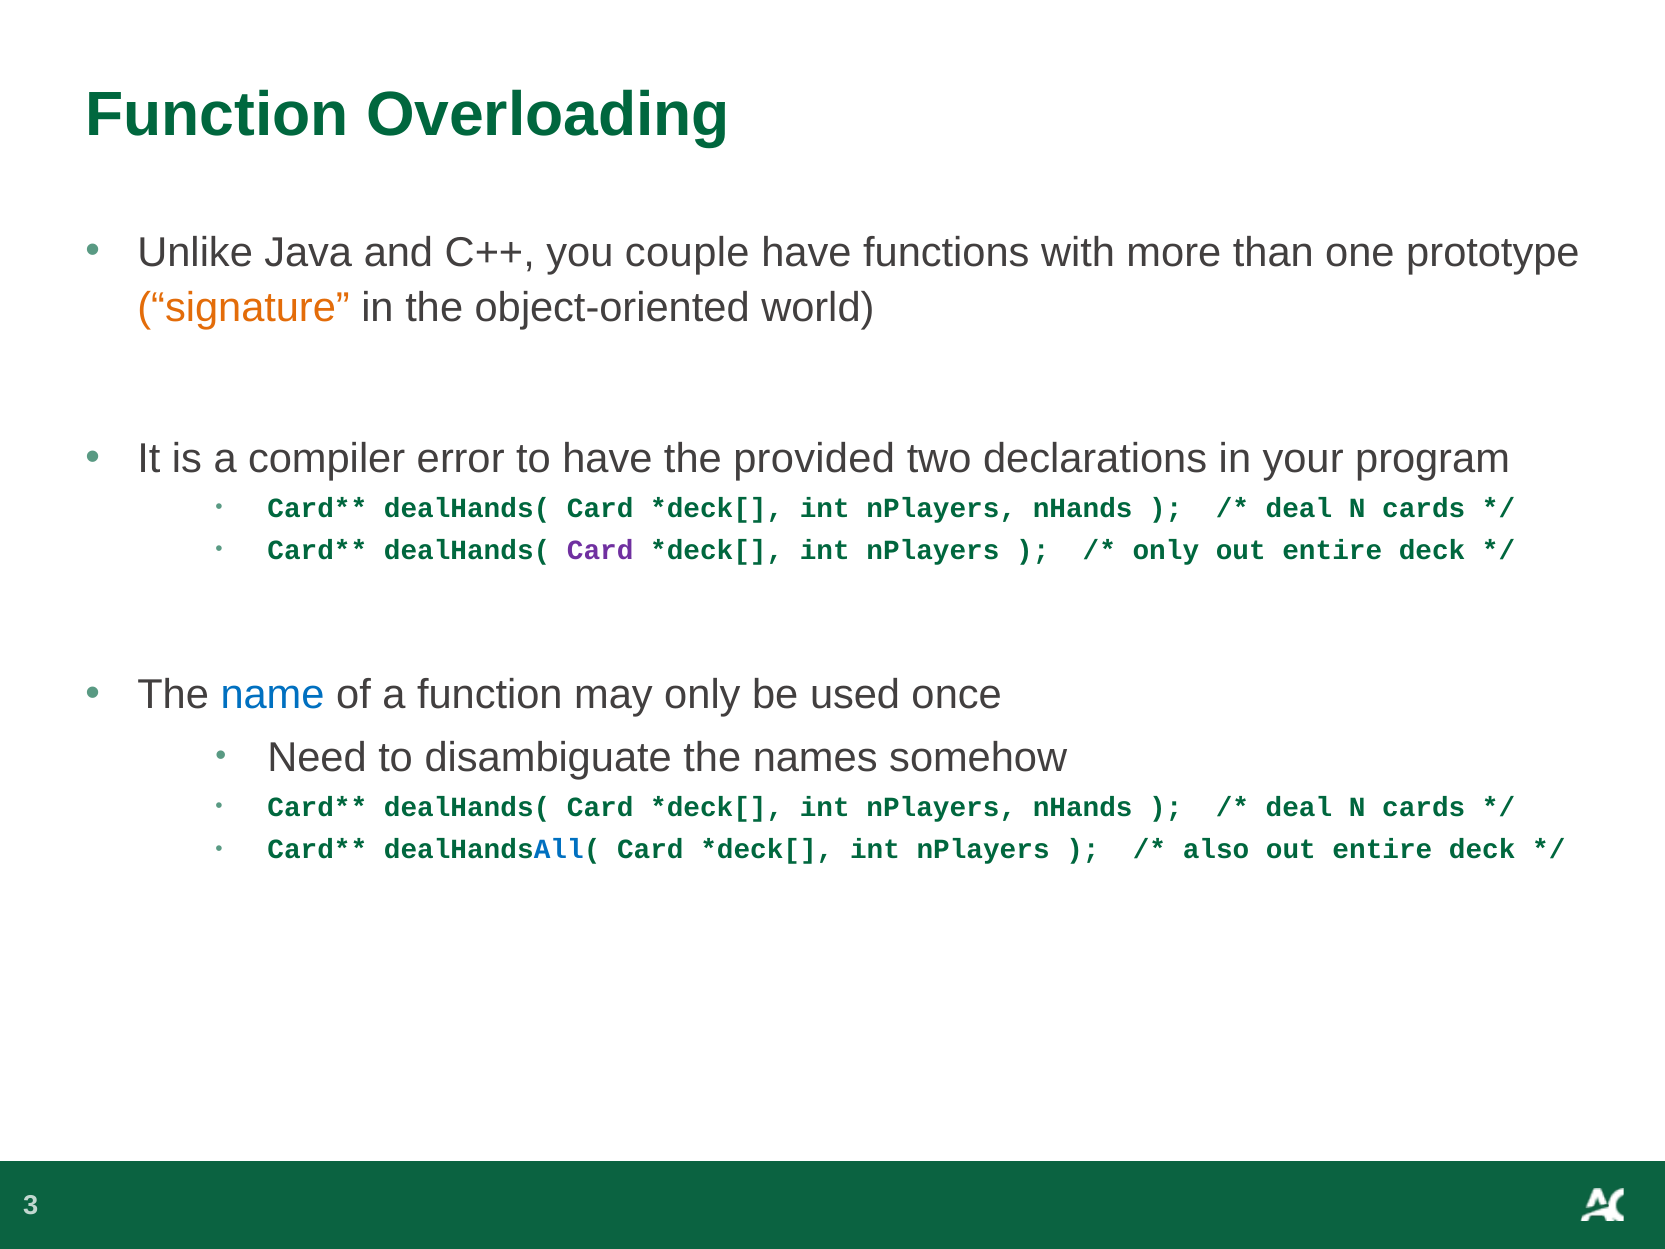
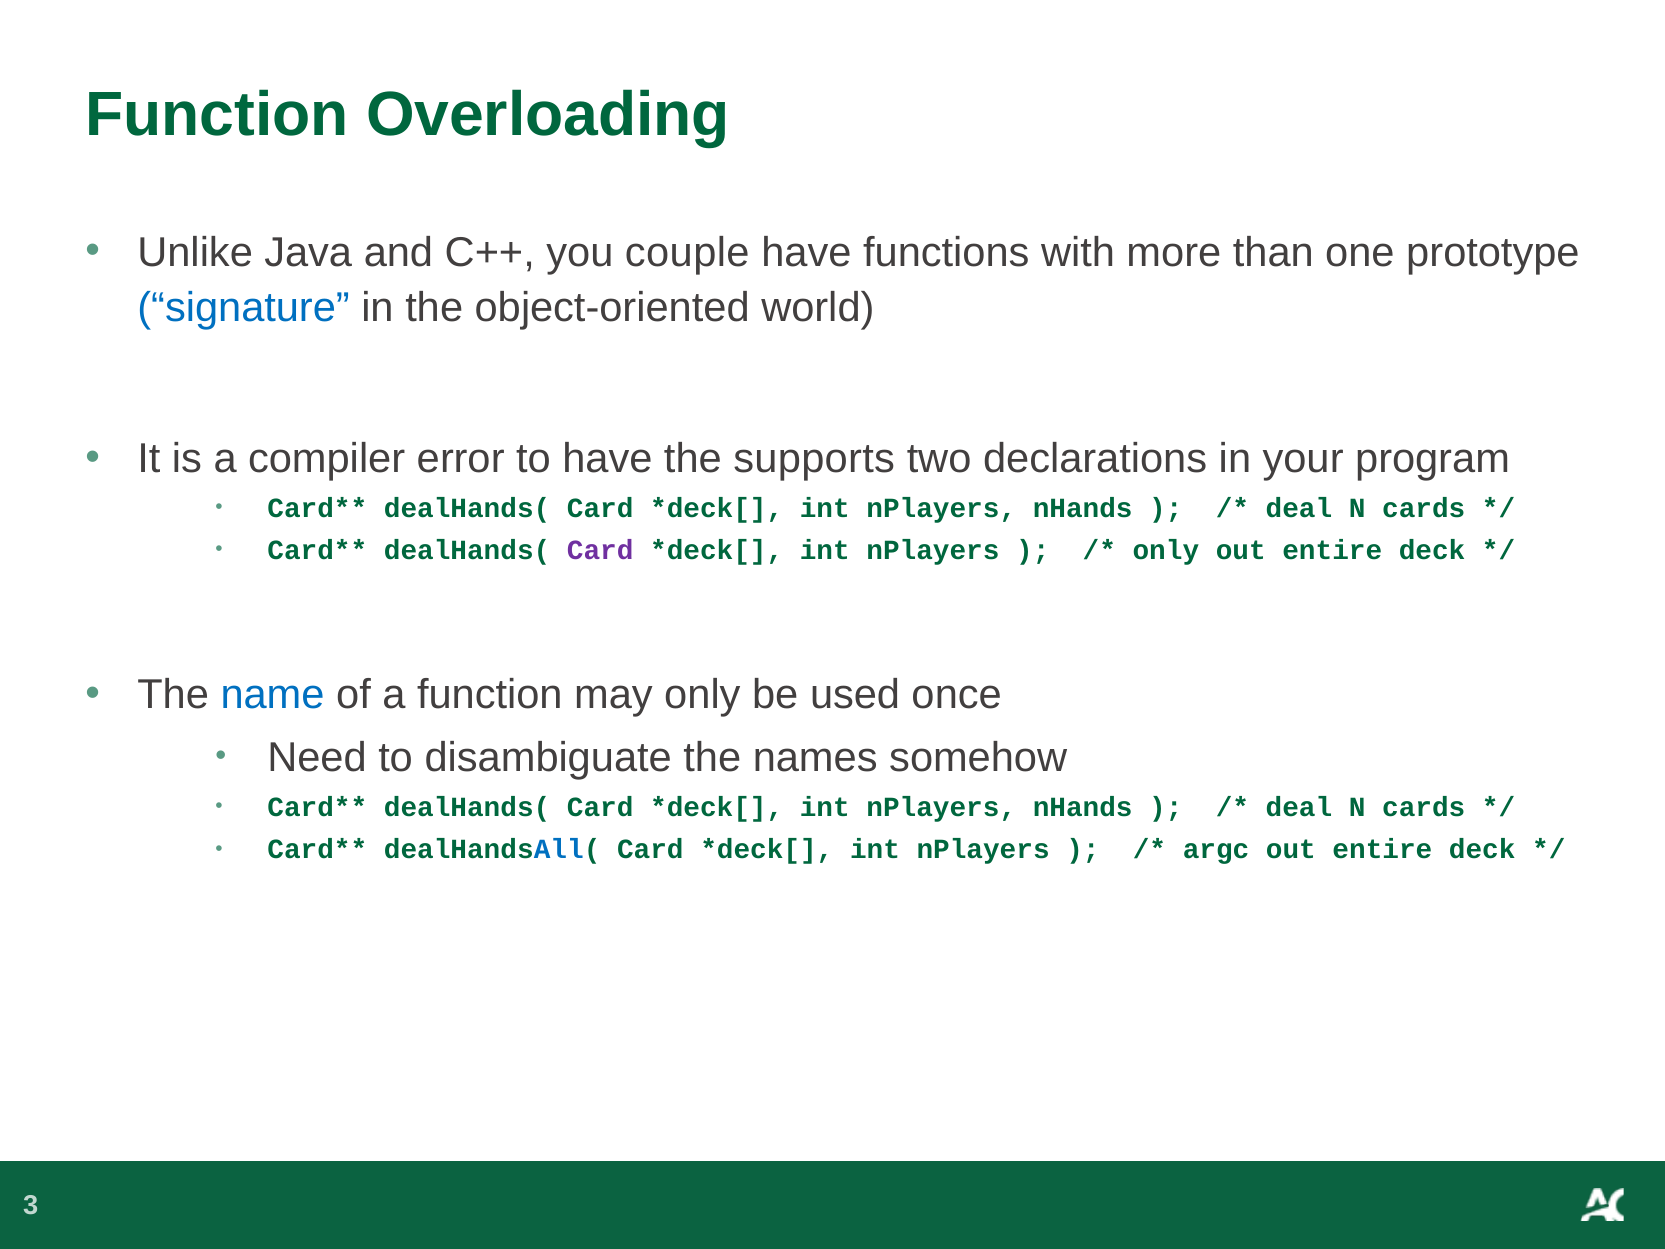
signature colour: orange -> blue (244, 307)
provided: provided -> supports (814, 459)
also: also -> argc (1216, 850)
